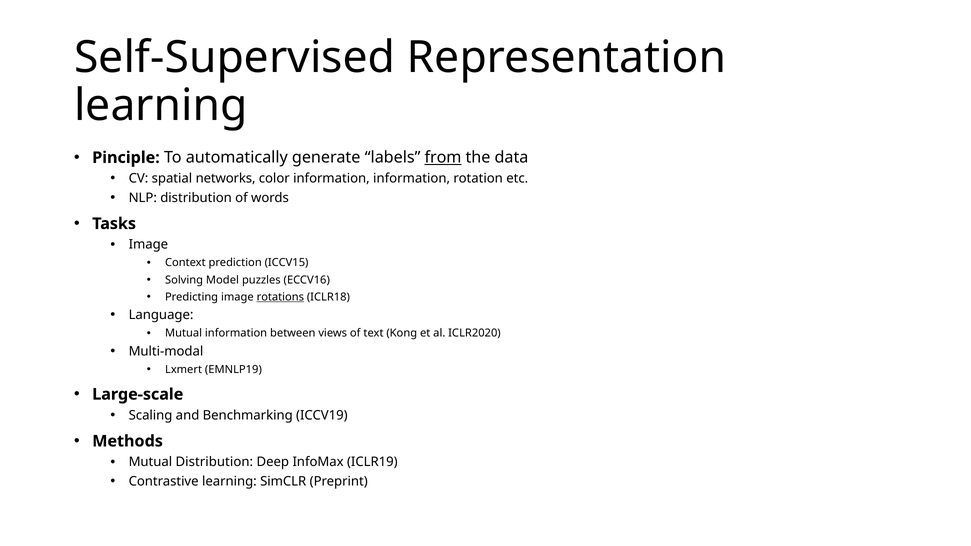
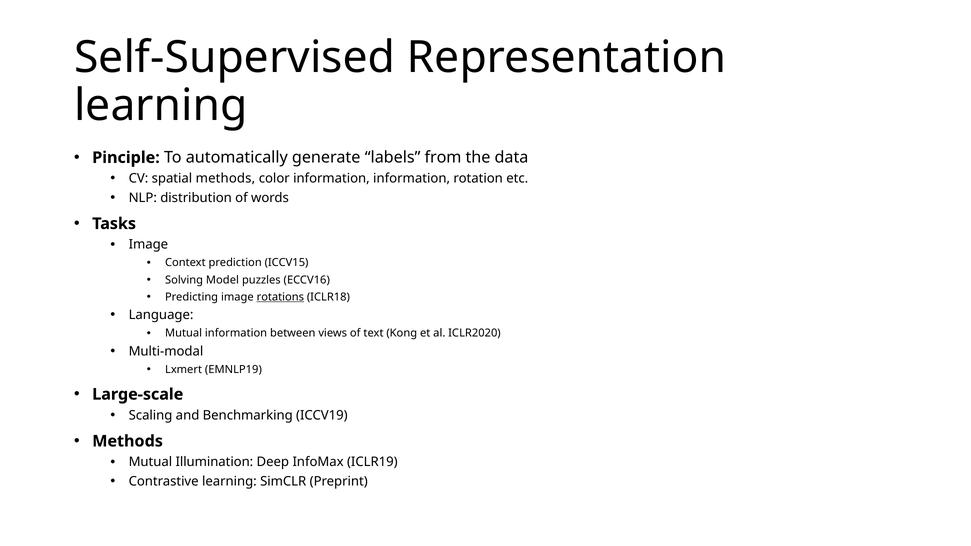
from underline: present -> none (443, 158)
spatial networks: networks -> methods (225, 179)
Mutual Distribution: Distribution -> Illumination (214, 462)
